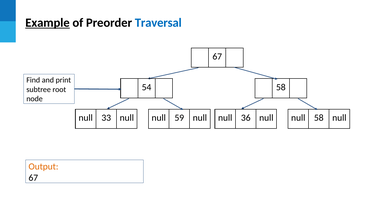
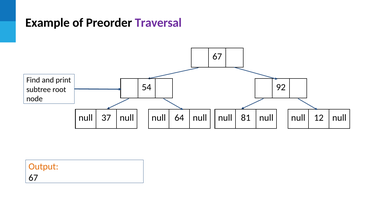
Example underline: present -> none (48, 23)
Traversal colour: blue -> purple (158, 23)
54 58: 58 -> 92 (281, 87)
33: 33 -> 37 (106, 118)
59: 59 -> 64 (179, 118)
36: 36 -> 81 (246, 118)
null 58: 58 -> 12 (319, 118)
